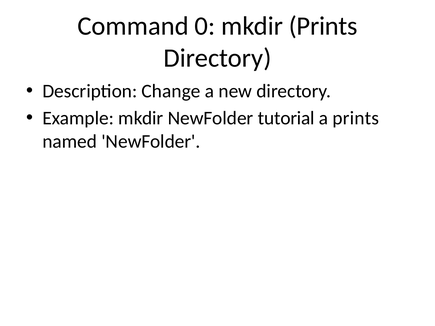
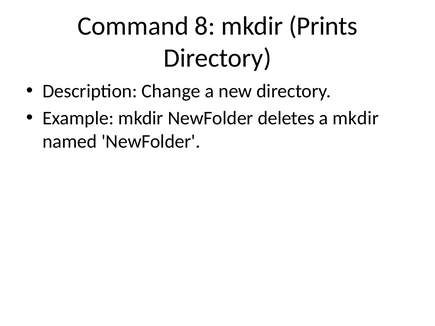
0: 0 -> 8 (205, 26)
tutorial: tutorial -> deletes (286, 118)
a prints: prints -> mkdir (356, 118)
